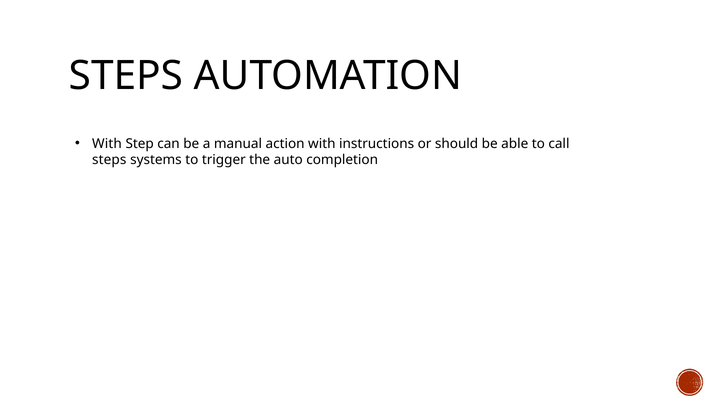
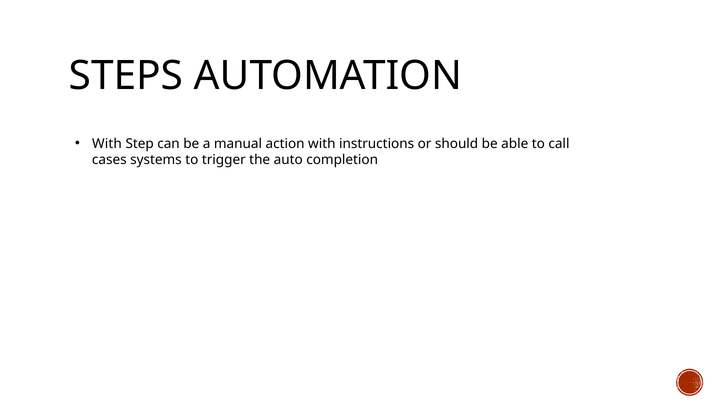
steps: steps -> cases (109, 160)
